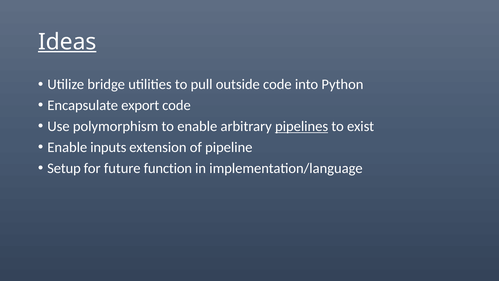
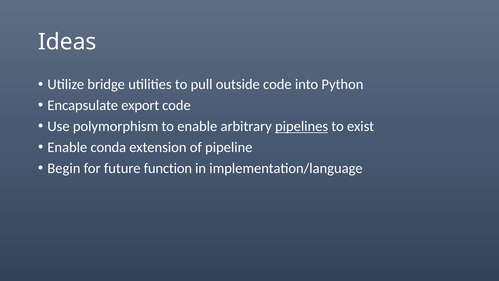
Ideas underline: present -> none (67, 42)
inputs: inputs -> conda (108, 147)
Setup: Setup -> Begin (64, 168)
